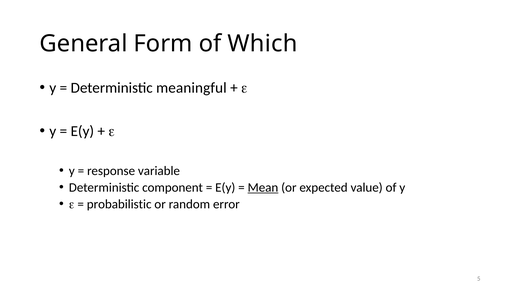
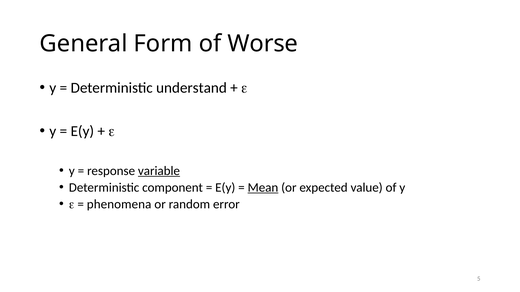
Which: Which -> Worse (263, 44)
meaningful: meaningful -> understand (191, 88)
variable underline: none -> present (159, 171)
probabilistic: probabilistic -> phenomena (119, 205)
